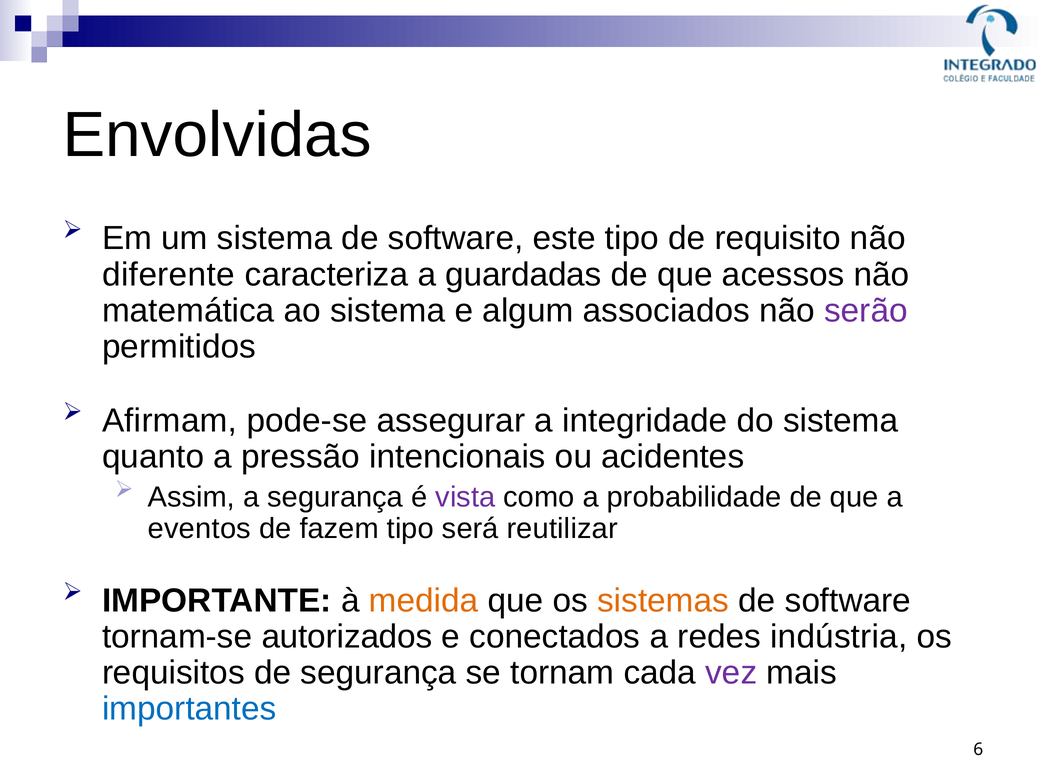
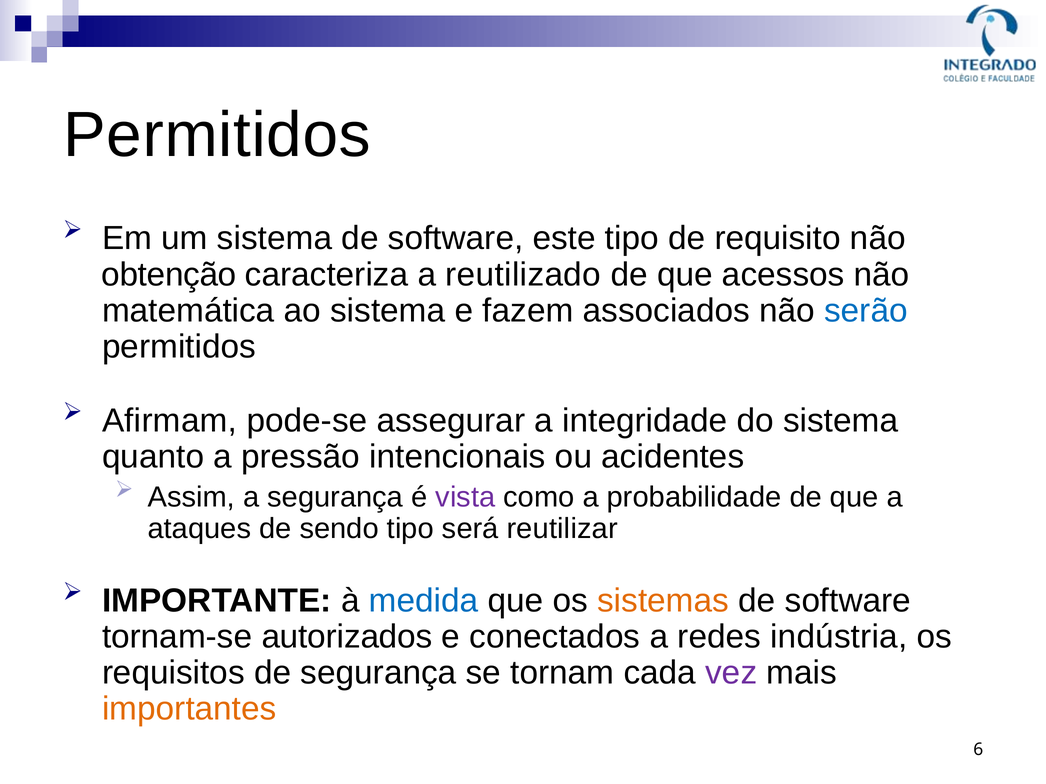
Envolvidas: Envolvidas -> Permitidos (217, 135)
diferente: diferente -> obtenção (169, 275)
guardadas: guardadas -> reutilizado (523, 275)
algum: algum -> fazem (528, 311)
serão colour: purple -> blue (866, 311)
eventos: eventos -> ataques (199, 529)
fazem: fazem -> sendo (339, 529)
medida colour: orange -> blue (424, 601)
importantes colour: blue -> orange (189, 709)
